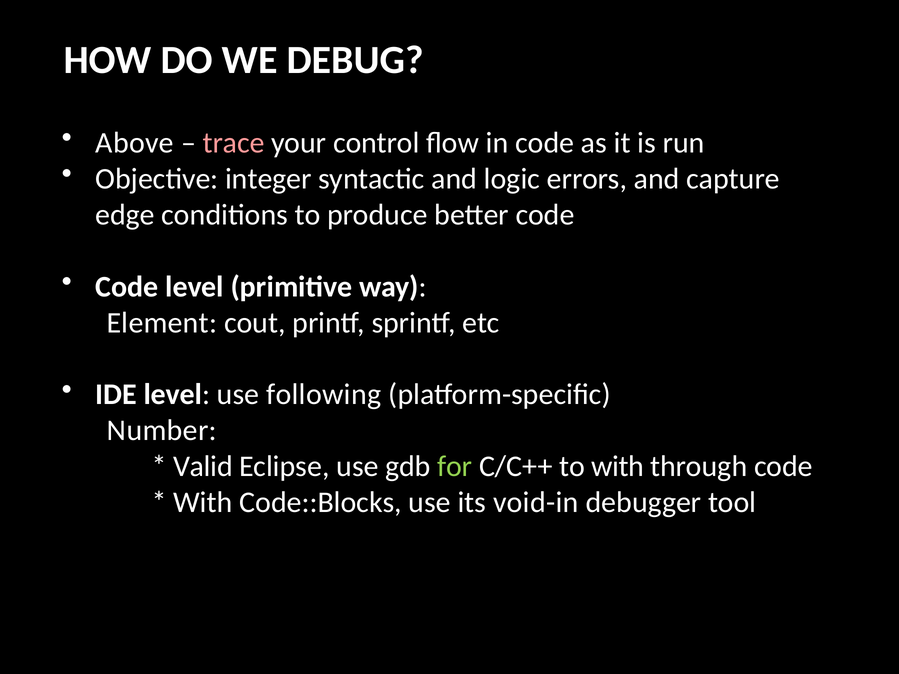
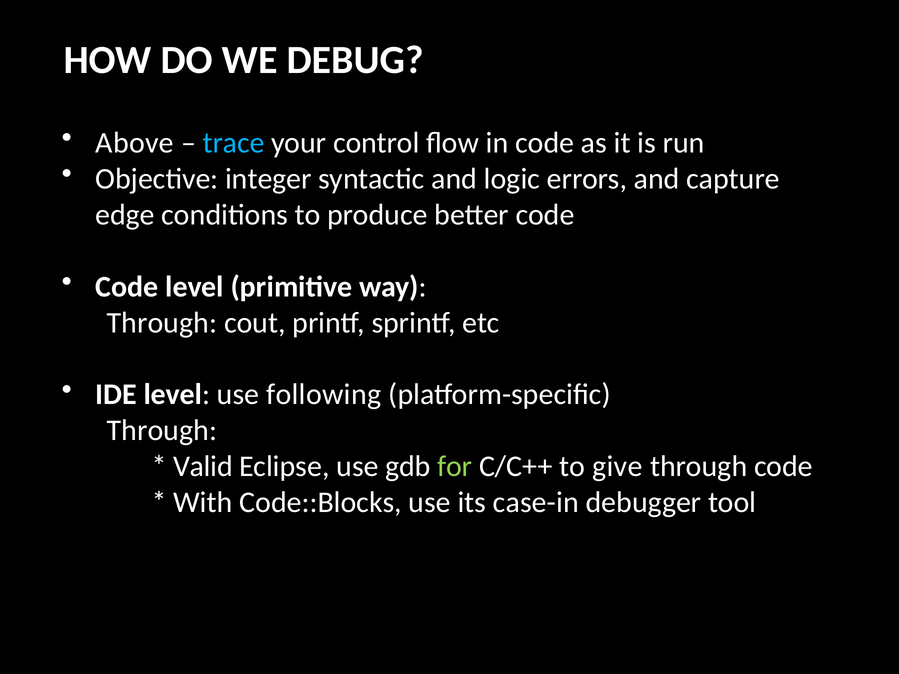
trace colour: pink -> light blue (234, 143)
Element: Element -> Through (162, 323)
Number: Number -> Through (162, 431)
to with: with -> give (617, 467)
void-in: void-in -> case-in (536, 503)
